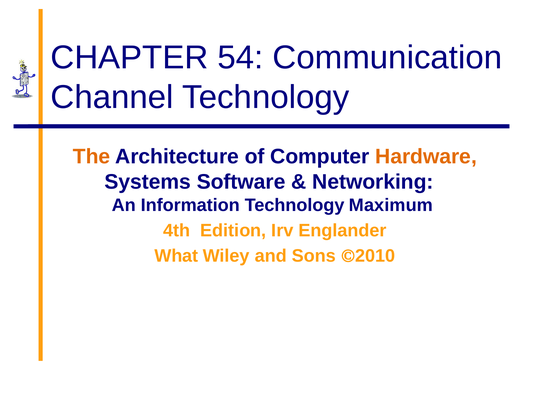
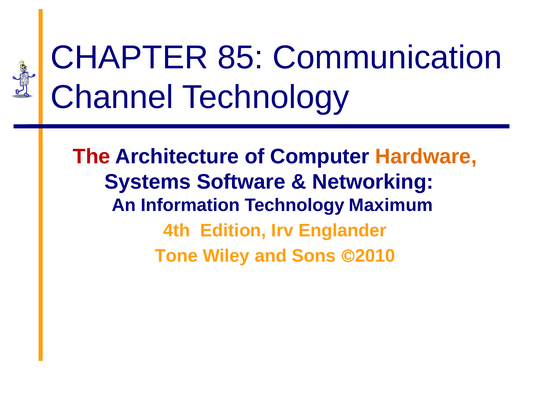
54: 54 -> 85 (240, 58)
The colour: orange -> red (92, 157)
What: What -> Tone (176, 256)
